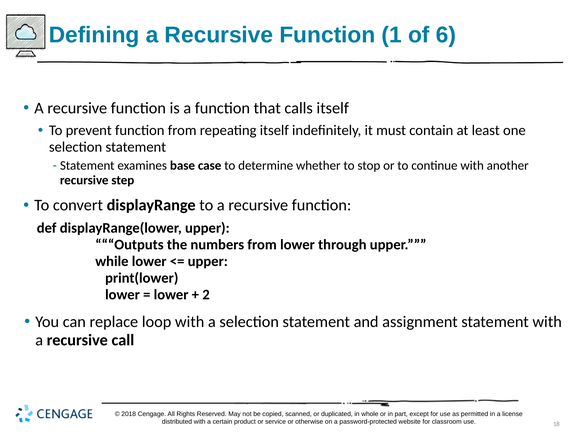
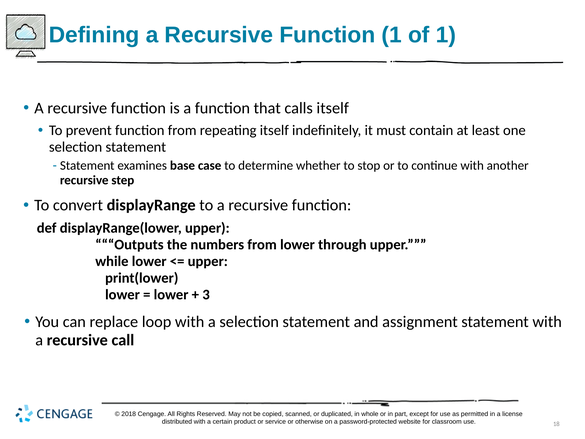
of 6: 6 -> 1 (446, 35)
2: 2 -> 3 (206, 295)
